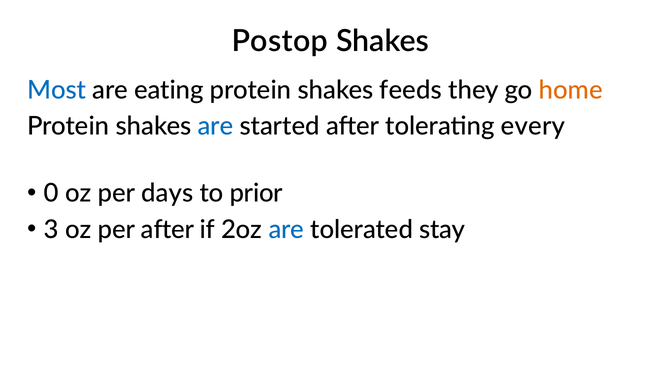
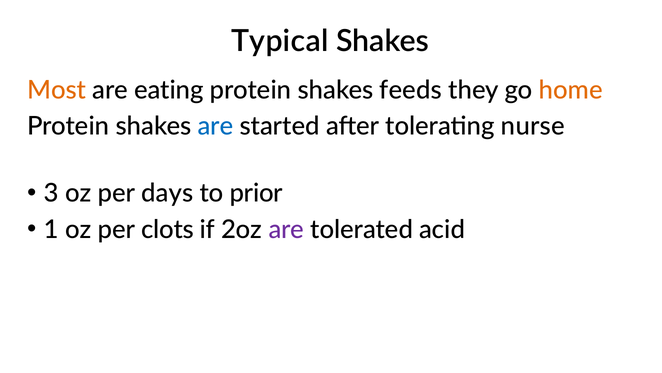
Postop: Postop -> Typical (280, 41)
Most colour: blue -> orange (57, 90)
every: every -> nurse (533, 126)
0: 0 -> 3 (51, 193)
3: 3 -> 1 (51, 229)
per after: after -> clots (168, 229)
are colour: blue -> purple (286, 229)
stay: stay -> acid (442, 229)
